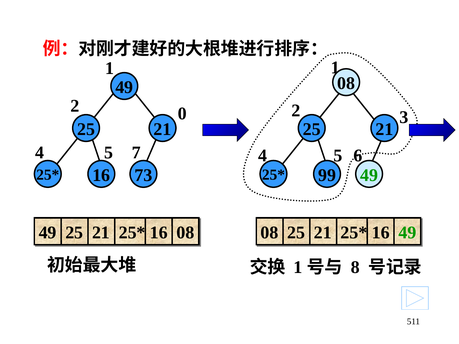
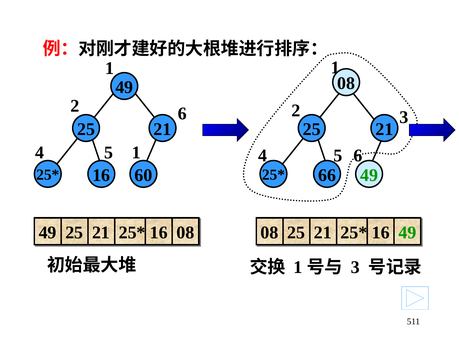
2 0: 0 -> 6 (182, 114)
5 7: 7 -> 1 (136, 153)
73: 73 -> 60 (143, 175)
99: 99 -> 66 (327, 175)
8: 8 -> 3 (355, 267)
